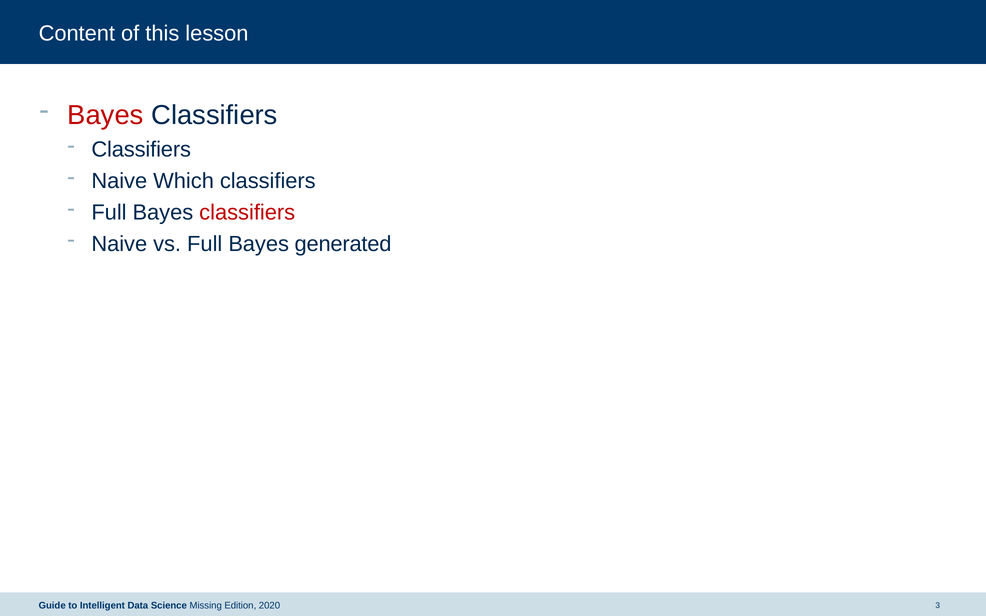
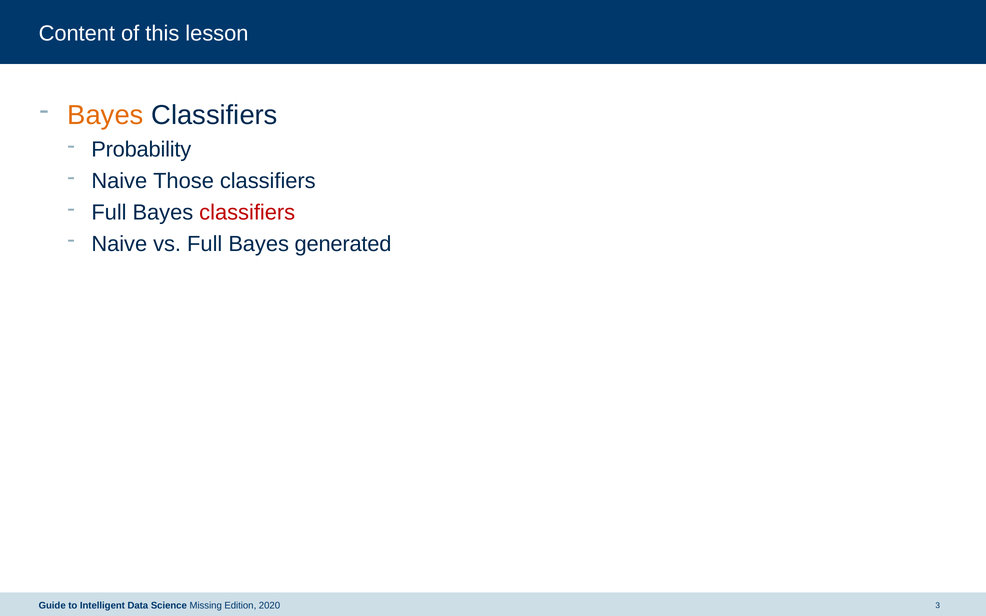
Bayes colour: red -> orange (106, 115)
Classifiers: Classifiers -> Probability (141, 150)
Which: Which -> Those (184, 181)
